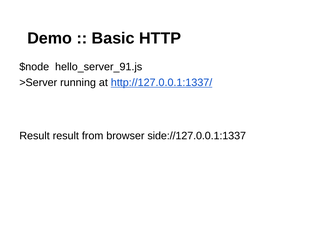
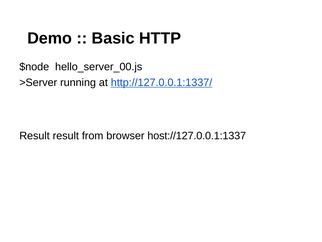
hello_server_91.js: hello_server_91.js -> hello_server_00.js (99, 67)
side://127.0.0.1:1337: side://127.0.0.1:1337 -> host://127.0.0.1:1337 (197, 135)
